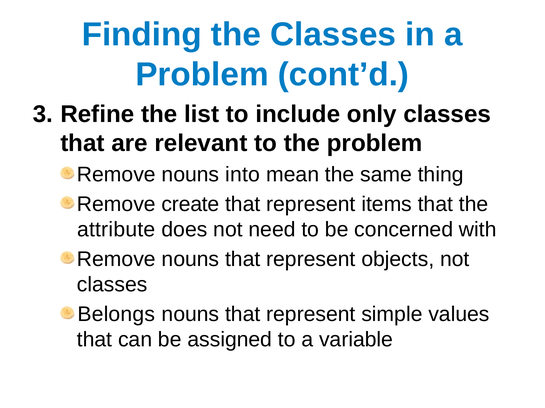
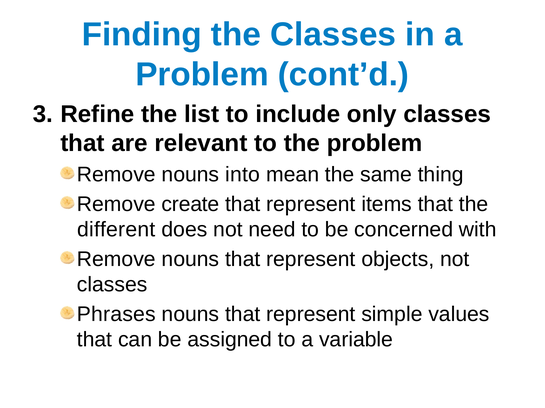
attribute: attribute -> different (116, 230)
Belongs: Belongs -> Phrases (116, 315)
